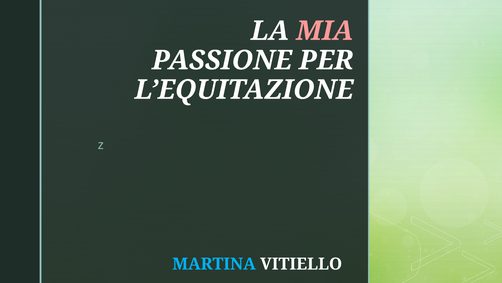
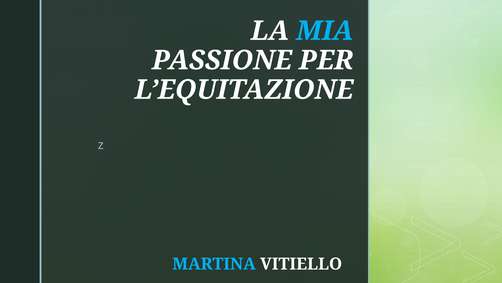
MIA colour: pink -> light blue (325, 31)
